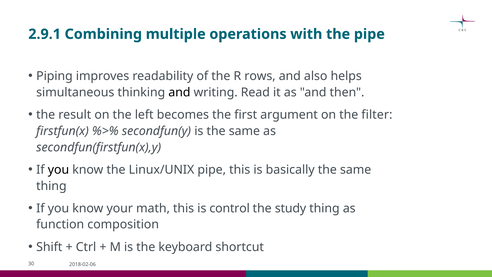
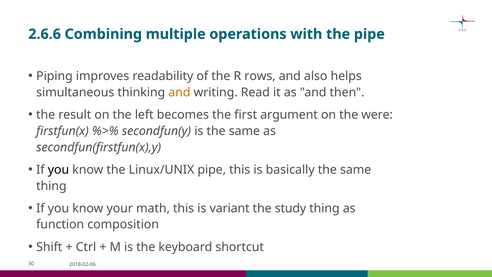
2.9.1: 2.9.1 -> 2.6.6 (45, 34)
and colour: black -> orange (179, 92)
filter: filter -> were (377, 115)
control: control -> variant (230, 208)
